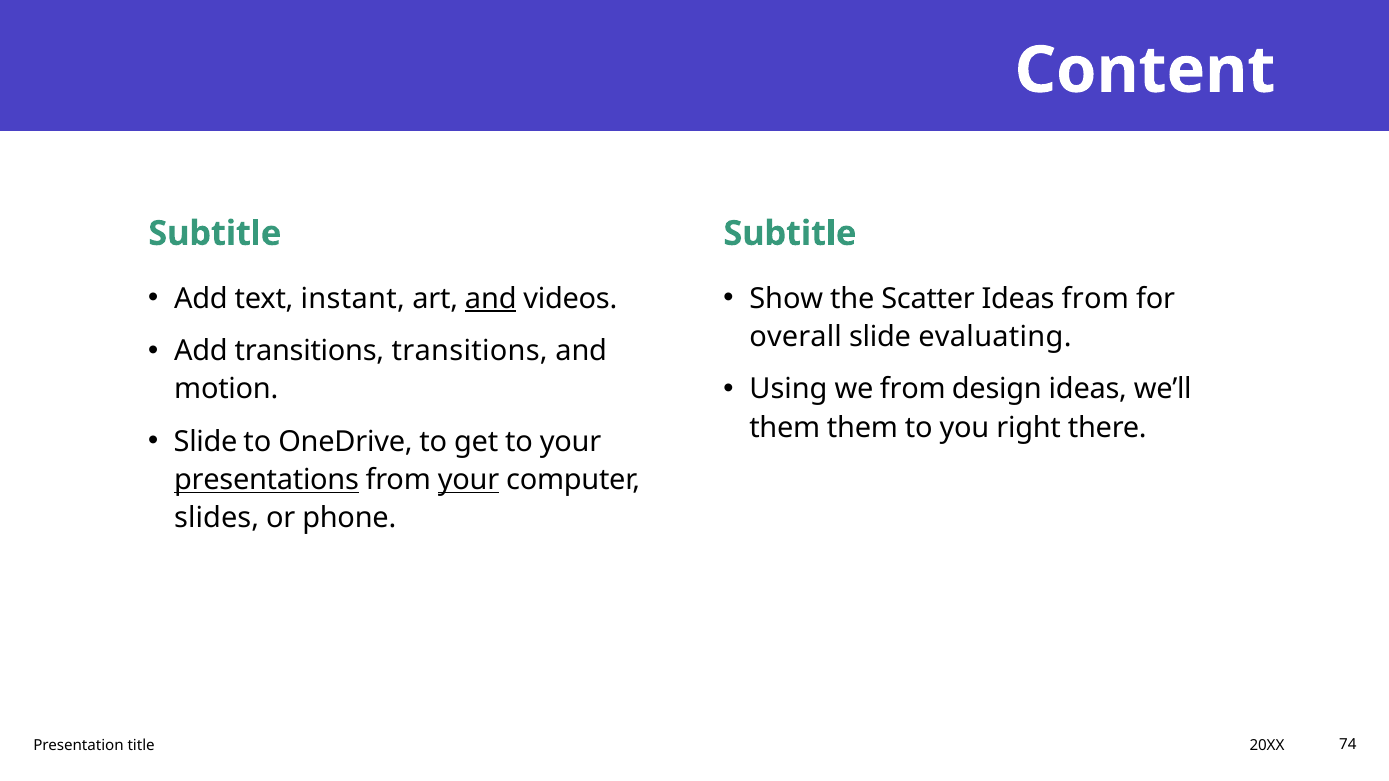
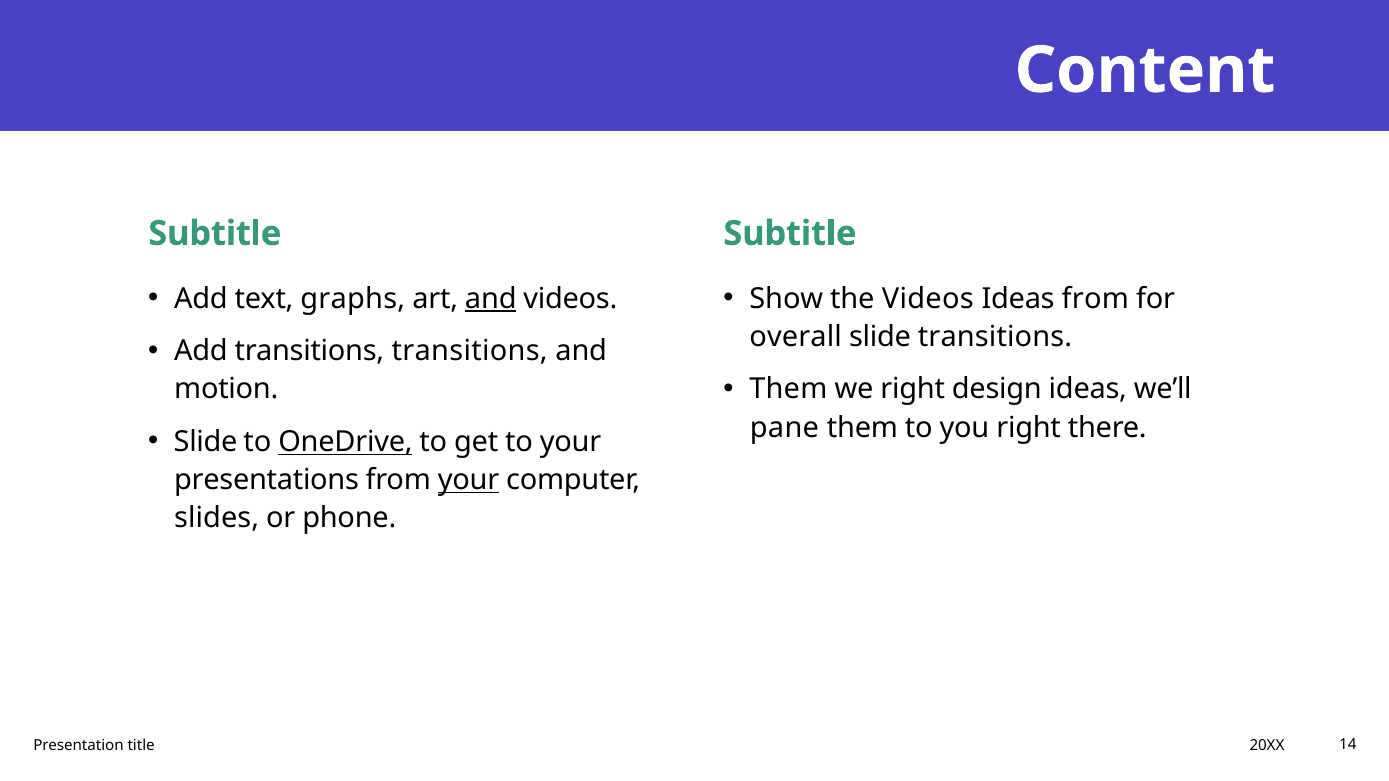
instant: instant -> graphs (353, 299)
the Scatter: Scatter -> Videos (928, 299)
slide evaluating: evaluating -> transitions (995, 337)
Using: Using -> Them (788, 389)
we from: from -> right (913, 389)
them: them -> pane (784, 428)
OneDrive underline: none -> present (345, 442)
presentations underline: present -> none (267, 480)
74: 74 -> 14 (1348, 745)
